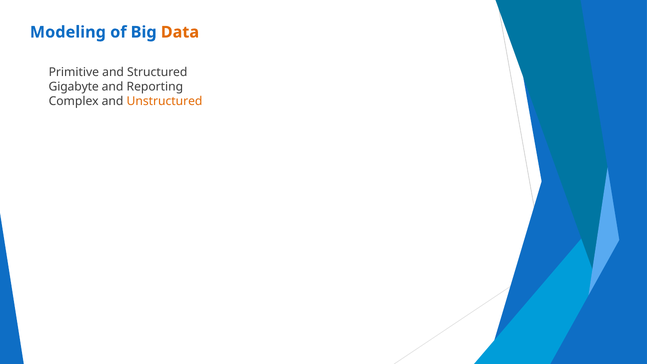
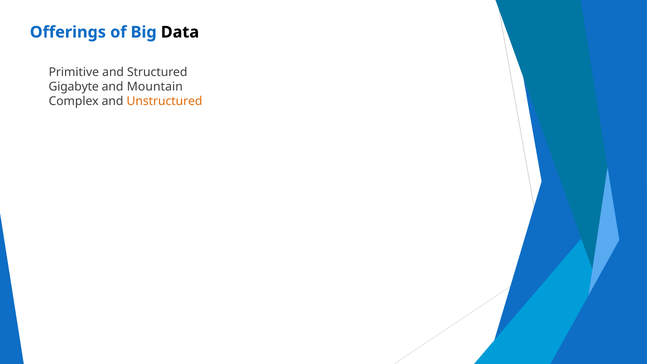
Modeling: Modeling -> Offerings (68, 32)
Data colour: orange -> black (180, 32)
Reporting: Reporting -> Mountain (155, 87)
